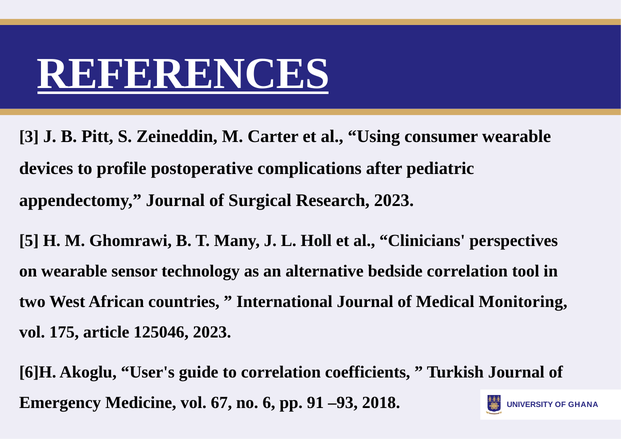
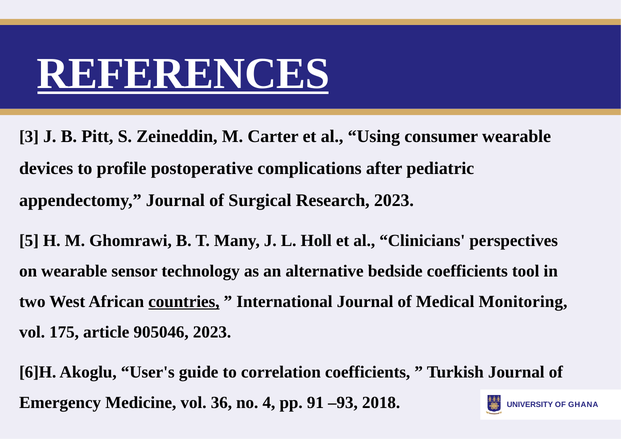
bedside correlation: correlation -> coefficients (467, 271)
countries underline: none -> present (184, 302)
125046: 125046 -> 905046 (161, 332)
67: 67 -> 36 (221, 403)
6: 6 -> 4 (269, 403)
